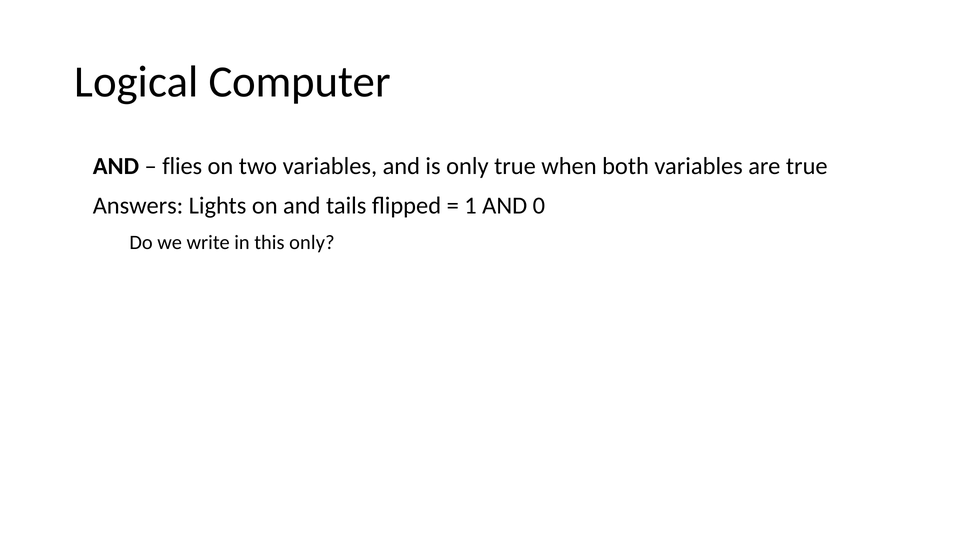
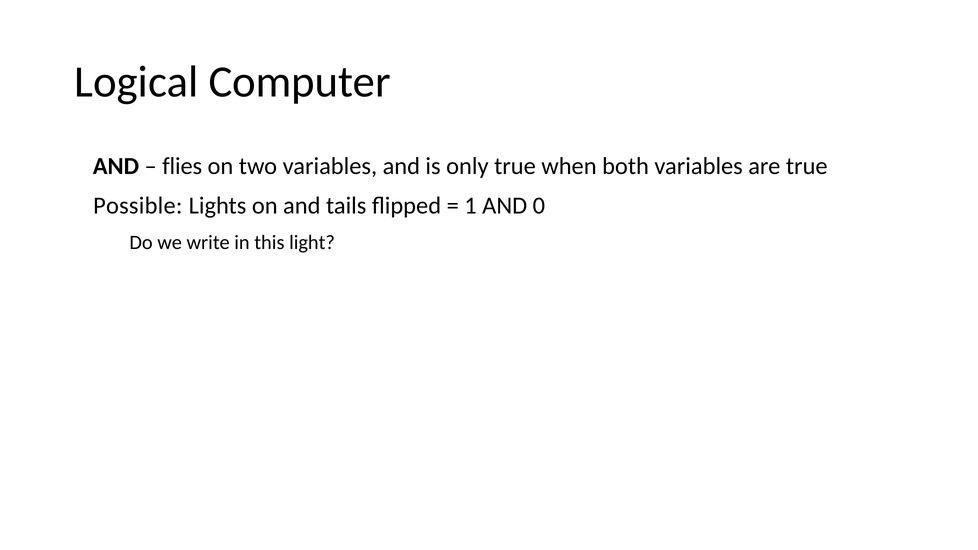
Answers: Answers -> Possible (138, 206)
this only: only -> light (312, 243)
